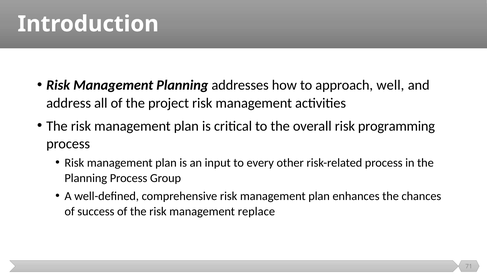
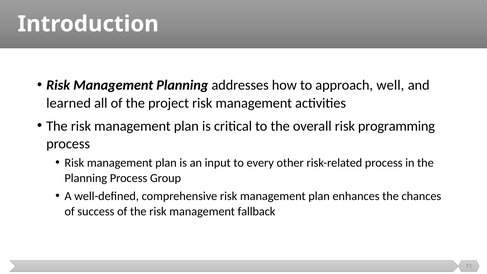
address: address -> learned (69, 103)
replace: replace -> fallback (256, 211)
